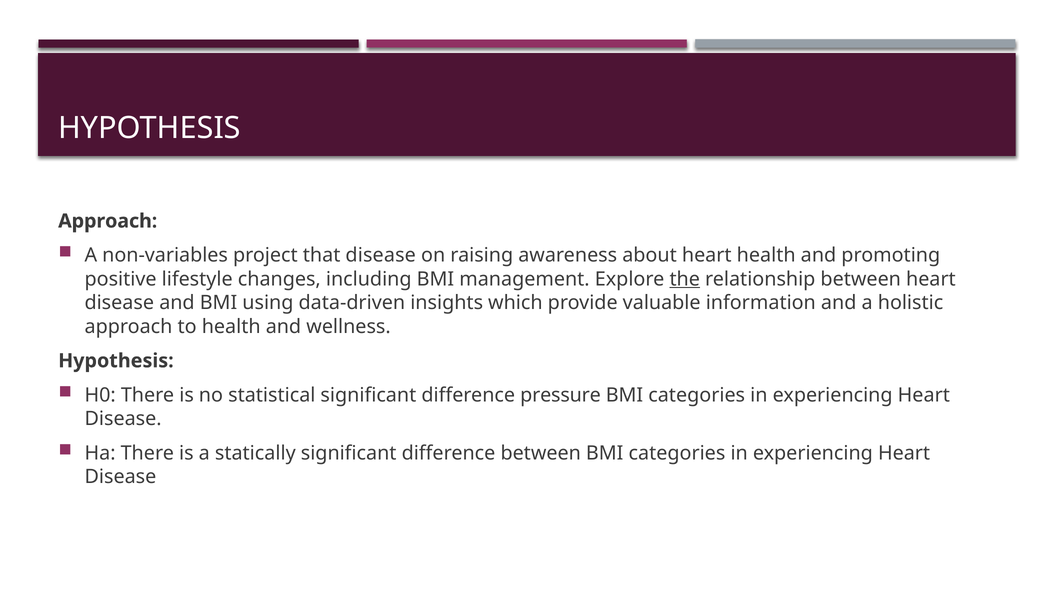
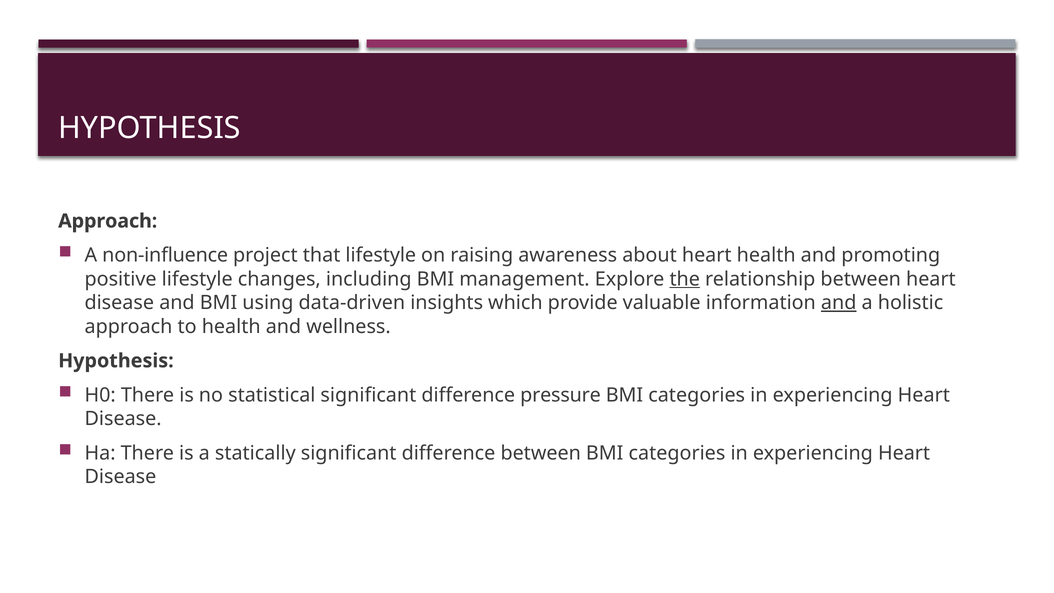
non-variables: non-variables -> non-influence (165, 255)
that disease: disease -> lifestyle (381, 255)
and underline: none -> present (839, 303)
